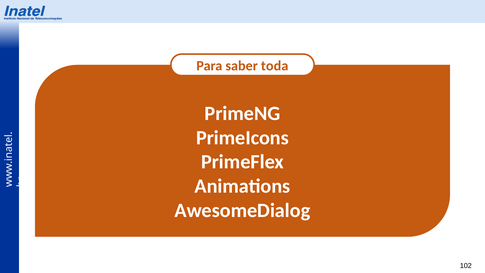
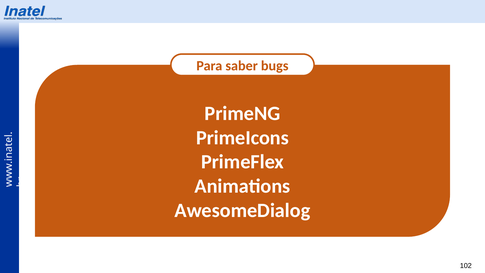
toda: toda -> bugs (275, 66)
